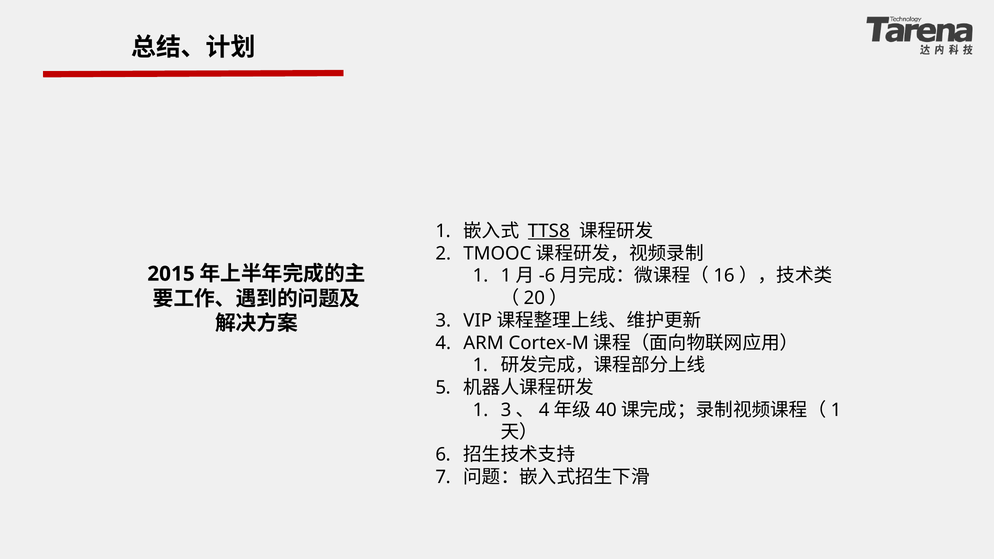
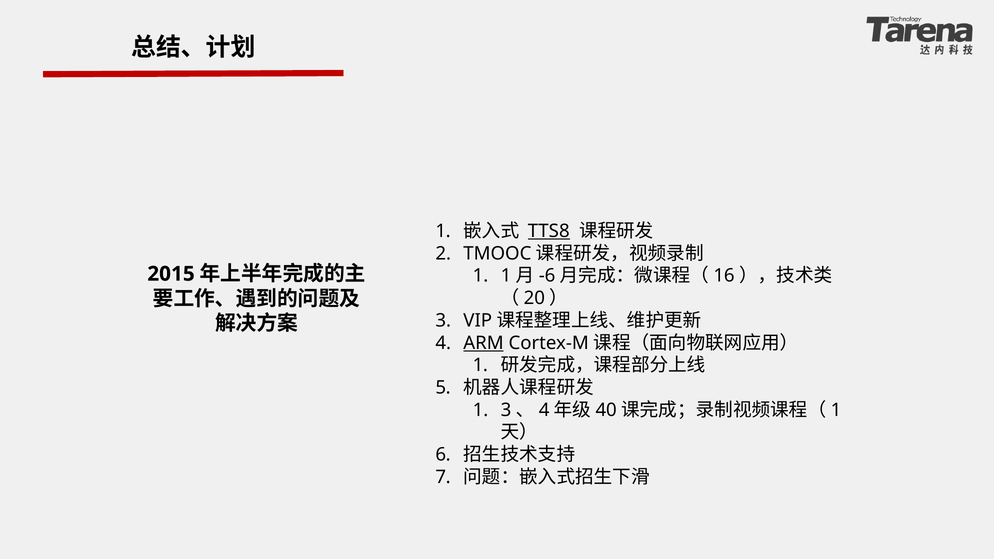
ARM underline: none -> present (484, 343)
